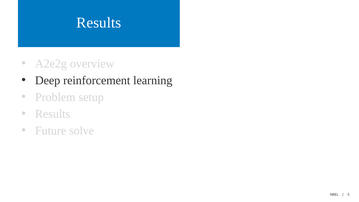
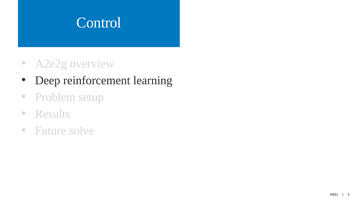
Results: Results -> Control (99, 23)
